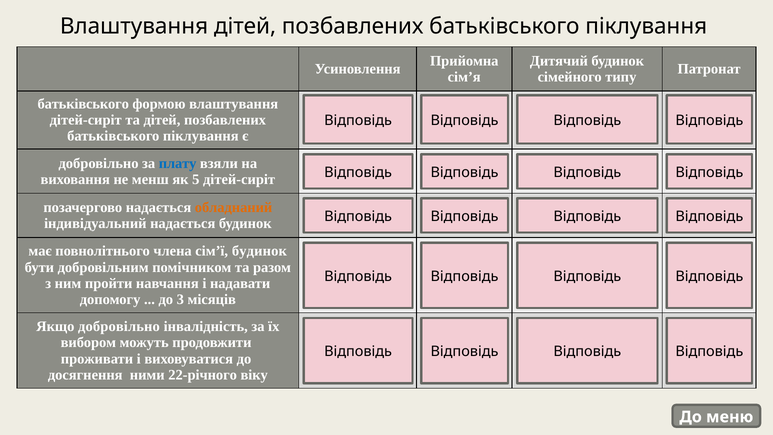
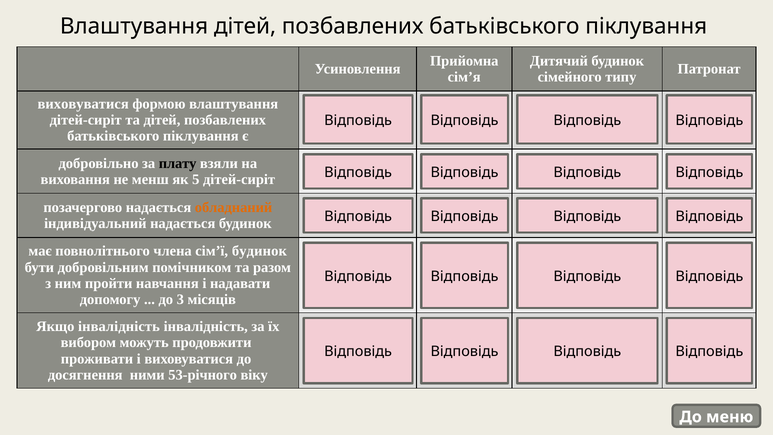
батьківського: батьківського -> виховуватися (83, 104)
плату colour: blue -> black (178, 163)
Якщо добровільно: добровільно -> інвалідність (119, 326)
22-річного: 22-річного -> 53-річного (203, 375)
